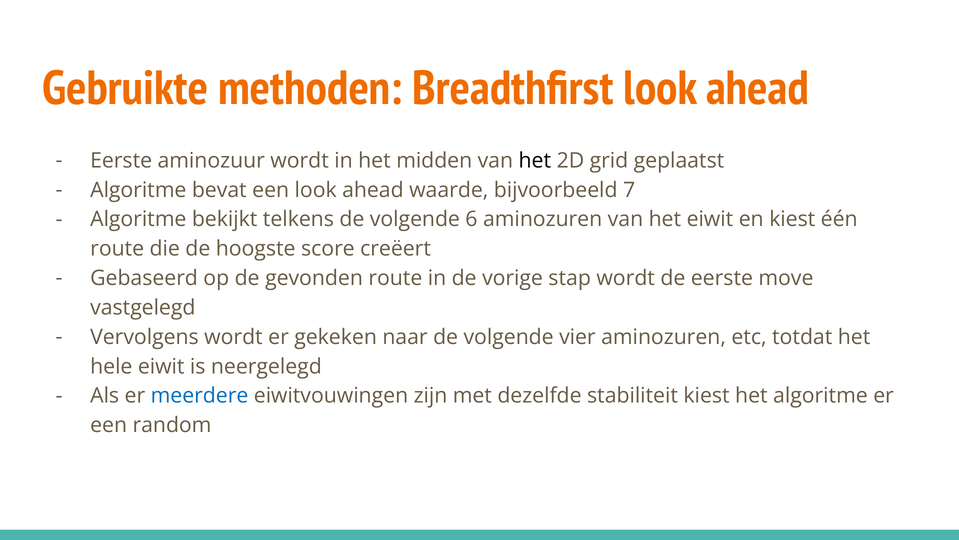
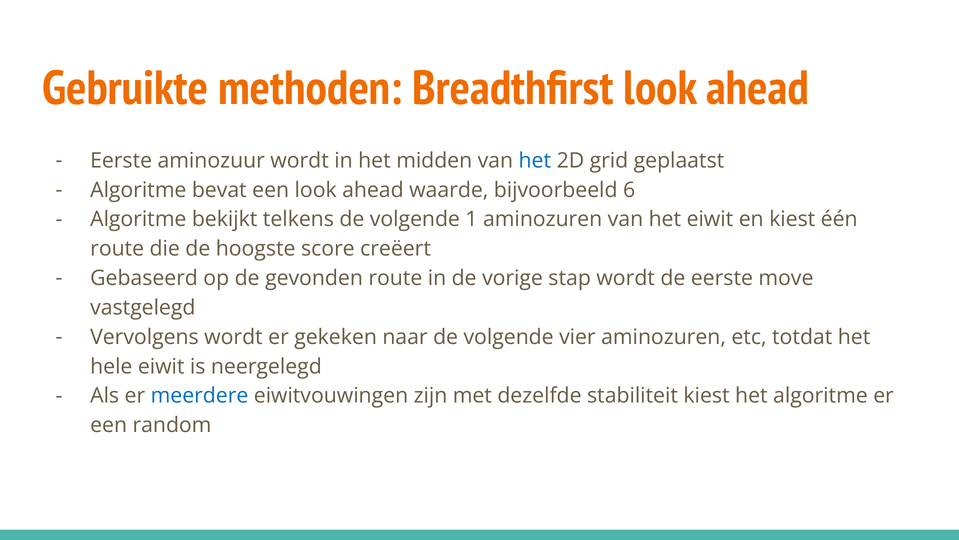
het colour: black -> blue (535, 160)
7: 7 -> 6 (629, 190)
6: 6 -> 1 (471, 219)
